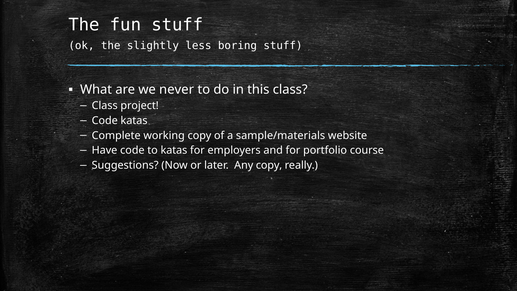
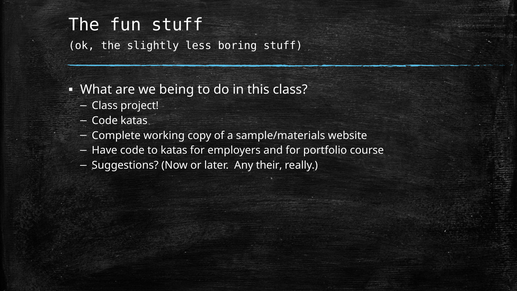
never: never -> being (177, 90)
Any copy: copy -> their (269, 165)
